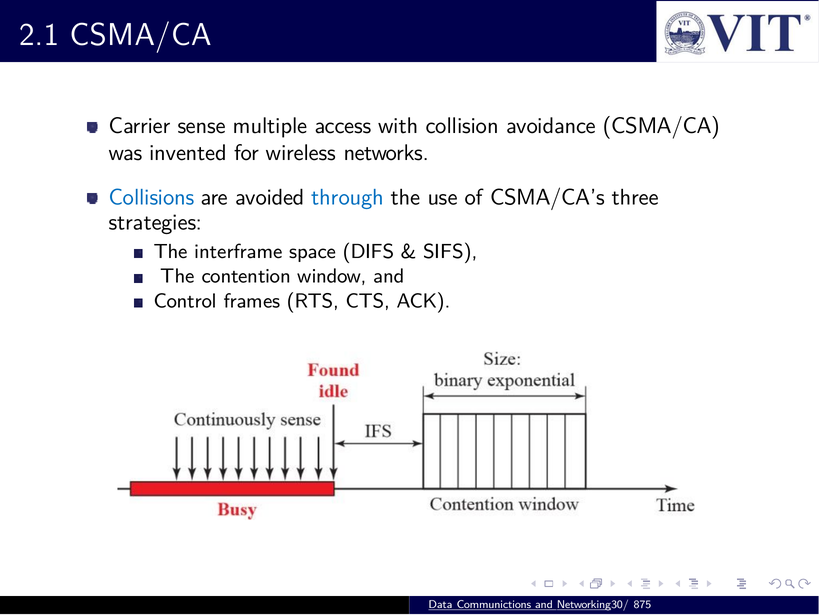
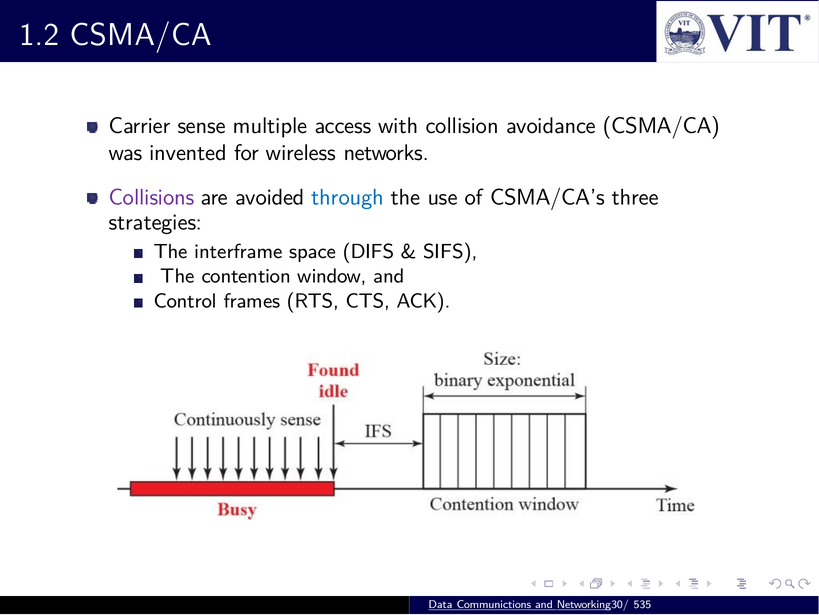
2.1: 2.1 -> 1.2 (39, 35)
Collisions colour: blue -> purple (152, 197)
875: 875 -> 535 (642, 605)
